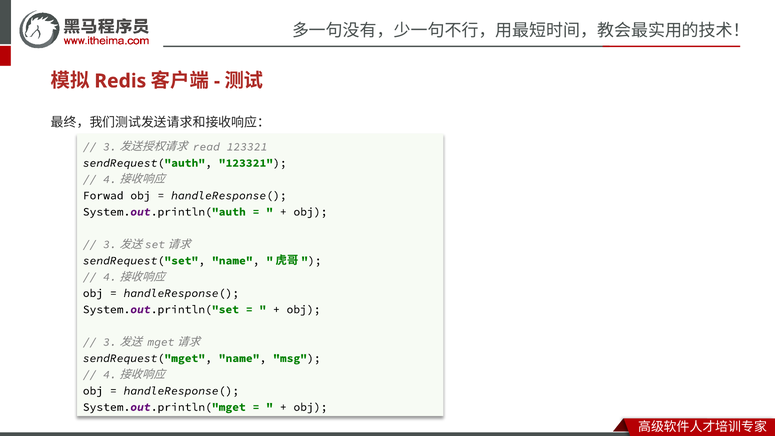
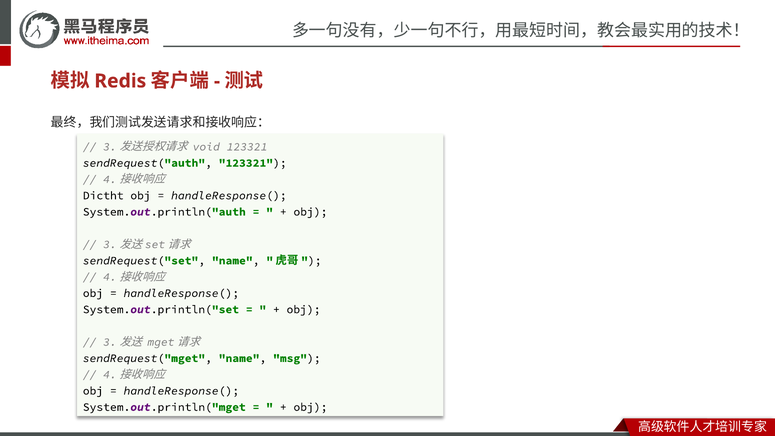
read: read -> void (206, 147)
Forwad: Forwad -> Dictht (103, 195)
